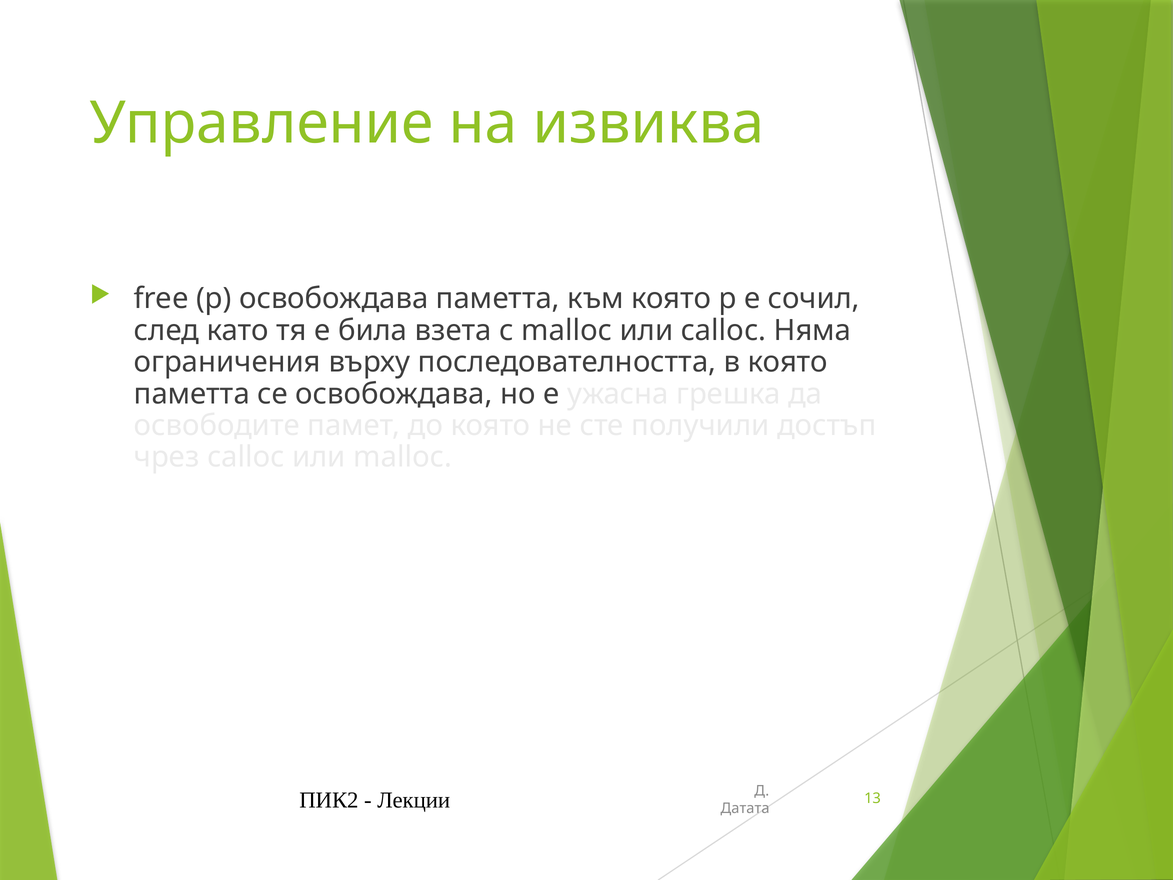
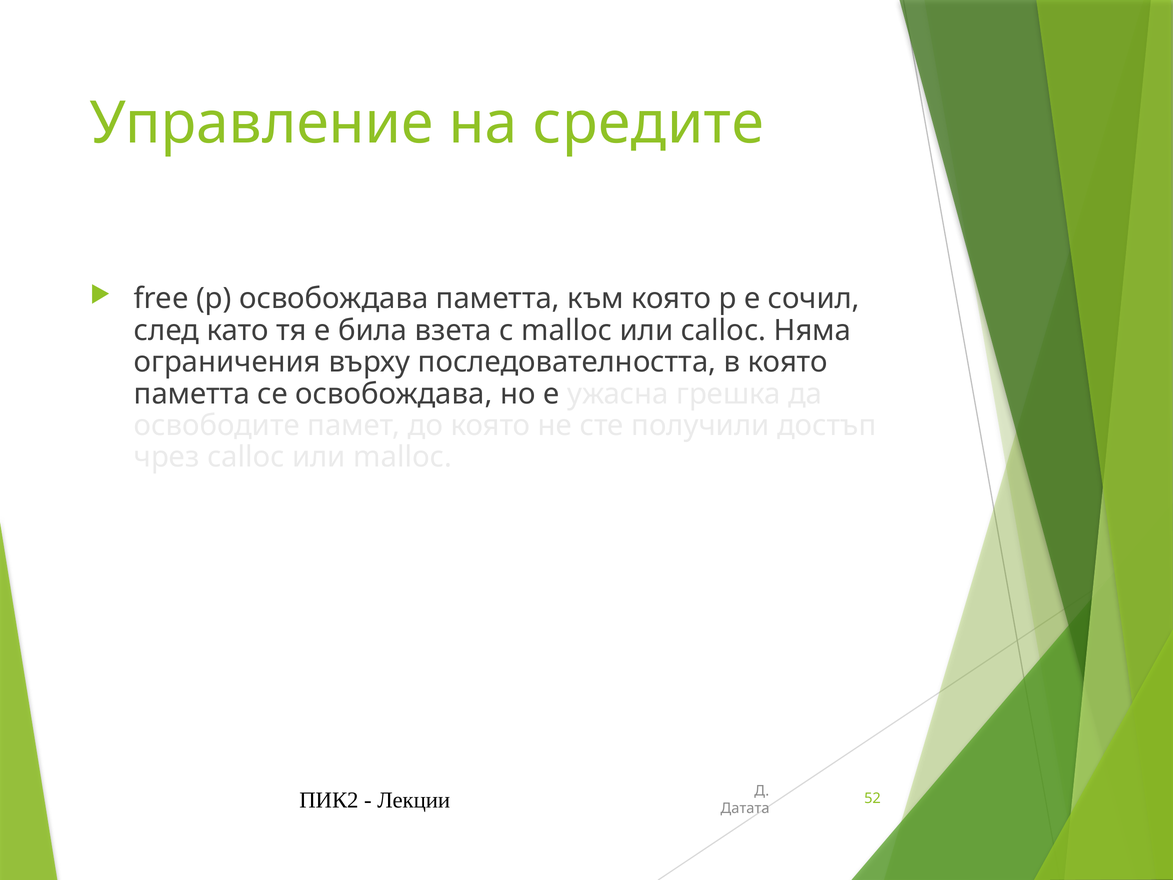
извиква: извиква -> средите (648, 123)
13: 13 -> 52 (873, 798)
